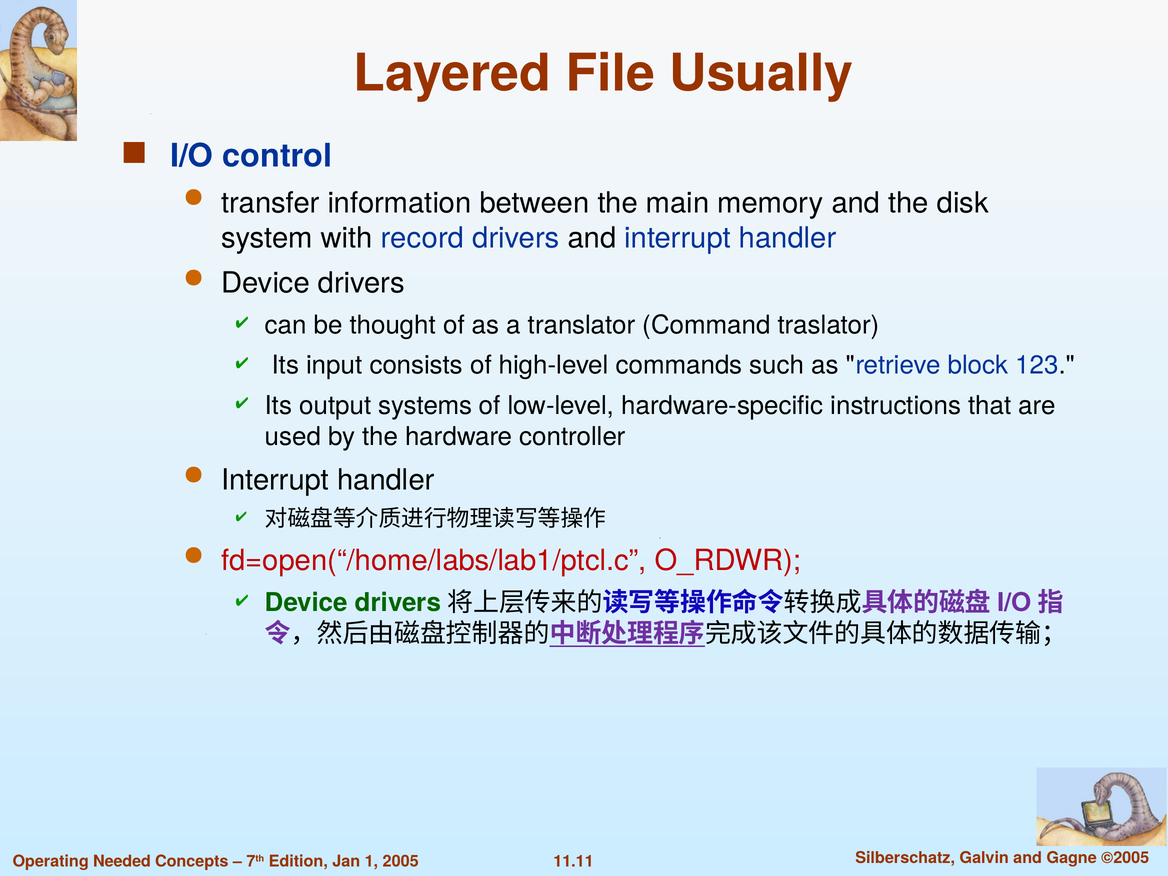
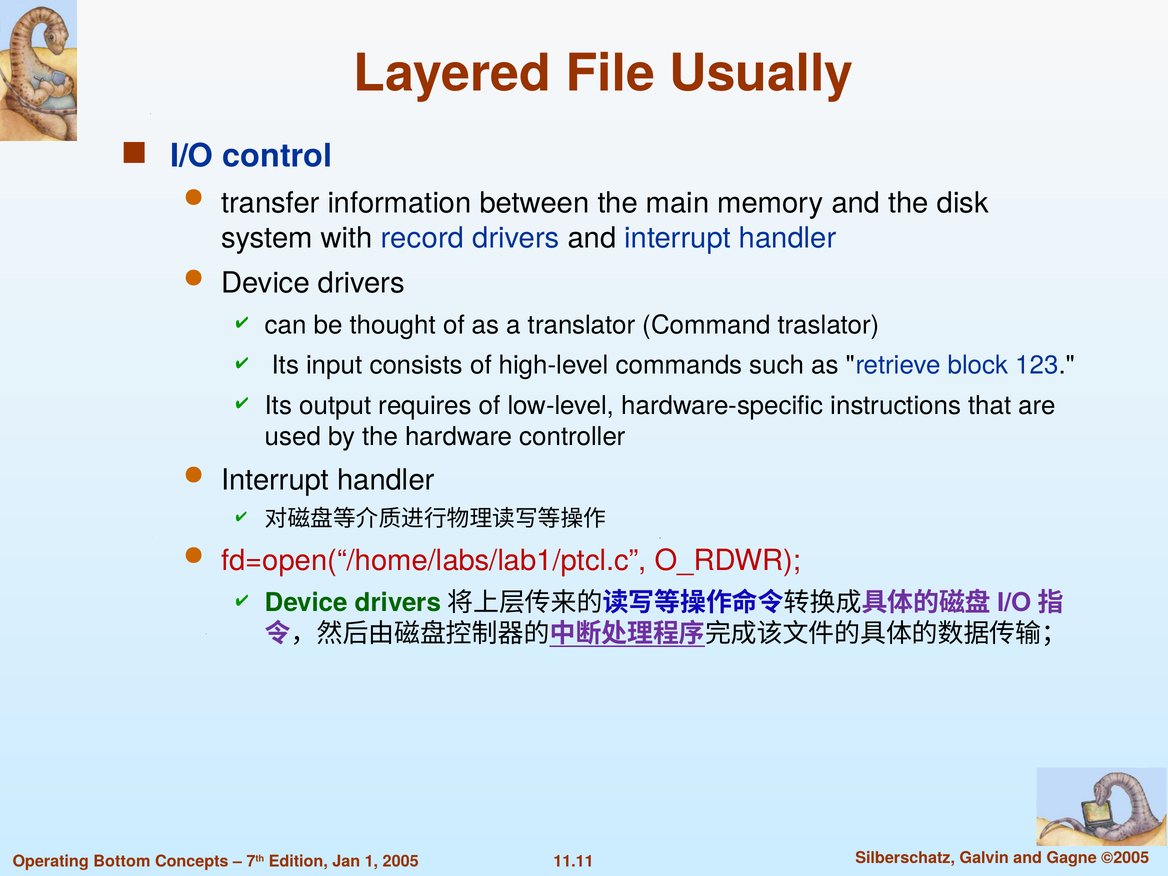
systems: systems -> requires (425, 406)
Needed: Needed -> Bottom (122, 861)
